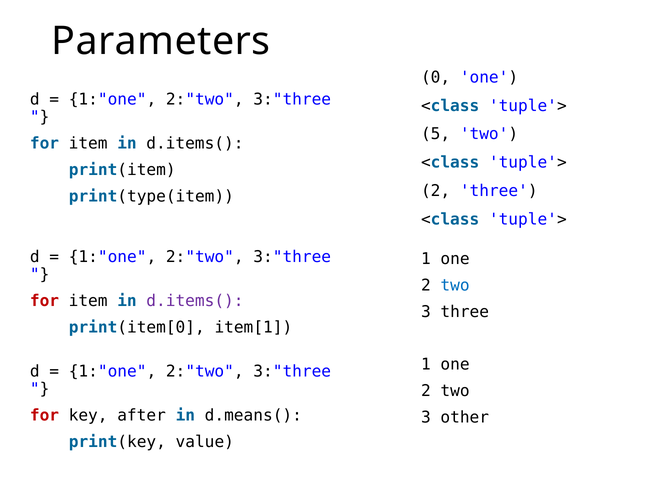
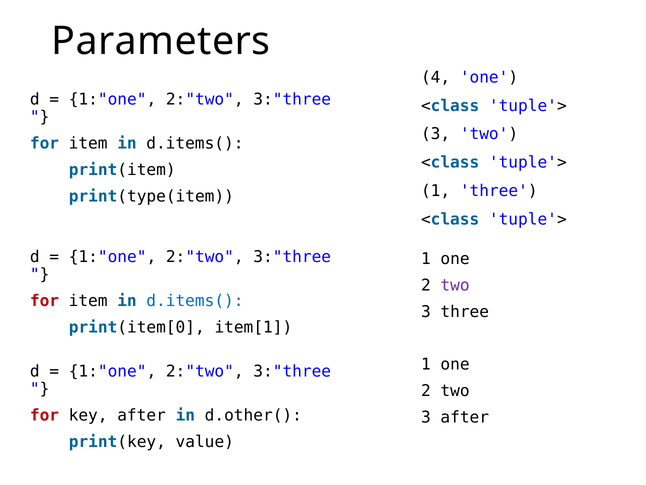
0: 0 -> 4 (436, 77)
5: 5 -> 3 (436, 134)
2: 2 -> 1 (436, 191)
two colour: blue -> purple (455, 285)
d.items( colour: purple -> blue (195, 300)
d.means(: d.means( -> d.other( (253, 415)
3 other: other -> after (465, 417)
